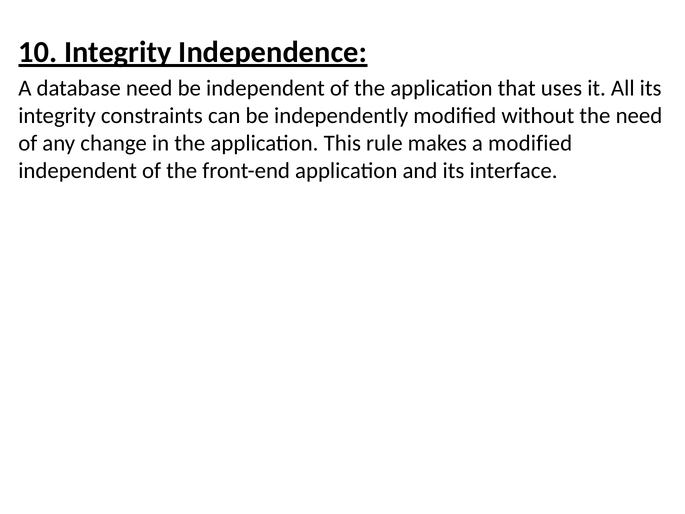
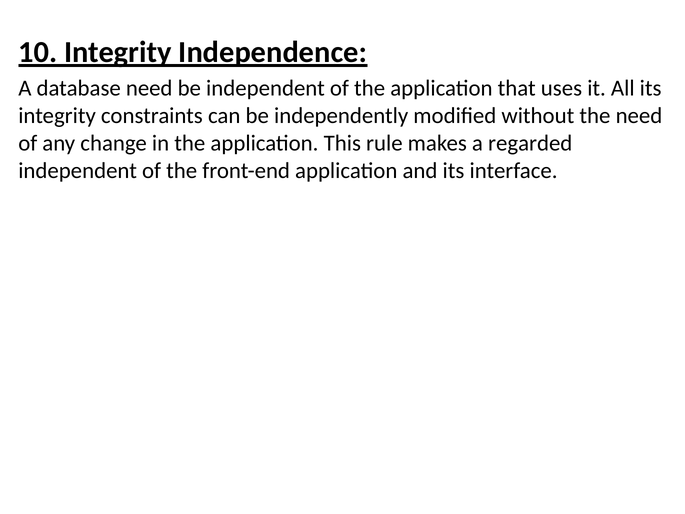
a modified: modified -> regarded (530, 143)
